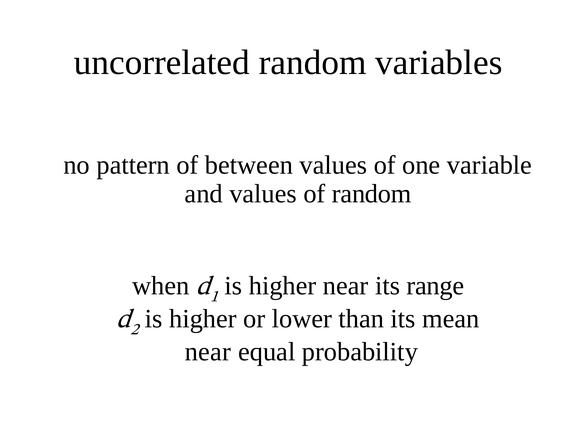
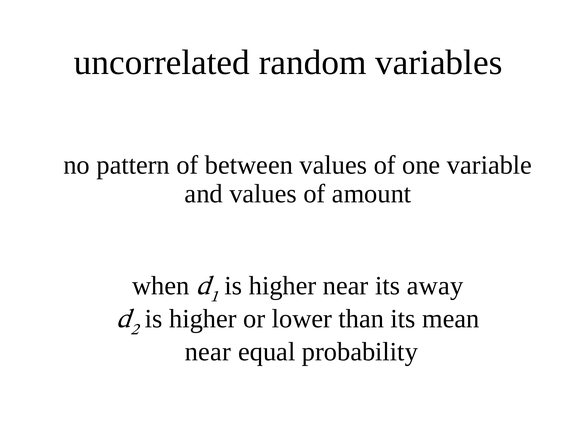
of random: random -> amount (372, 194)
range: range -> away (435, 286)
